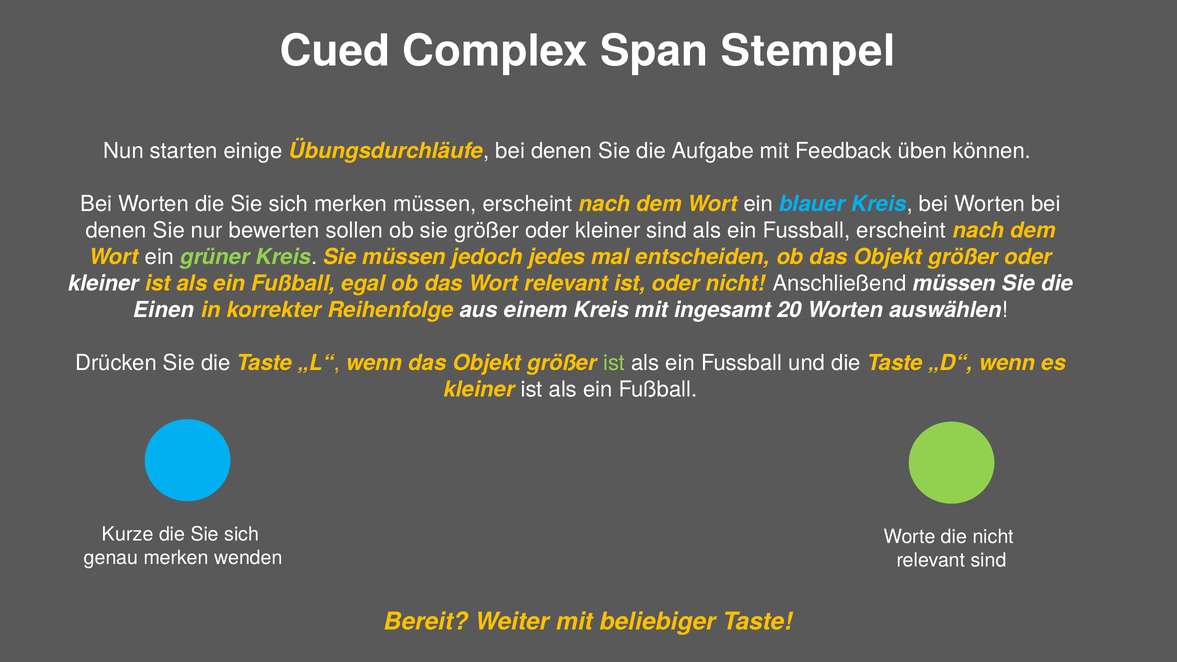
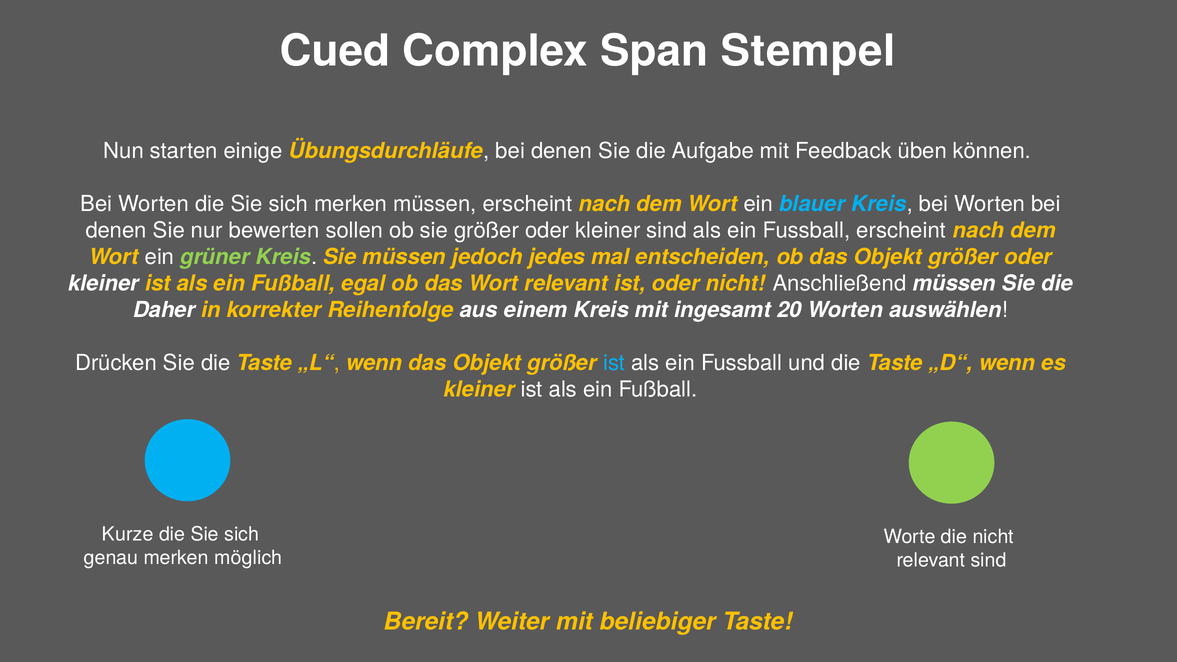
Einen: Einen -> Daher (164, 310)
ist colour: light green -> light blue (614, 363)
wenden: wenden -> möglich (248, 558)
